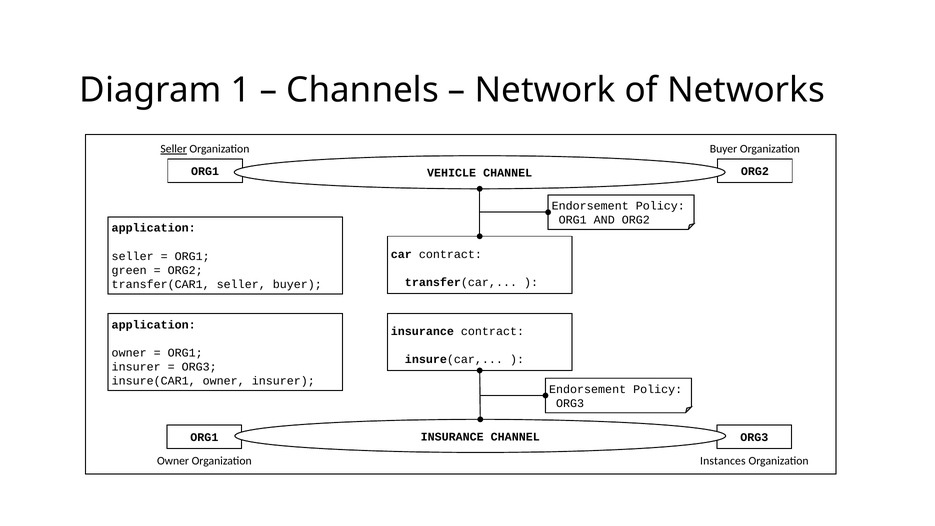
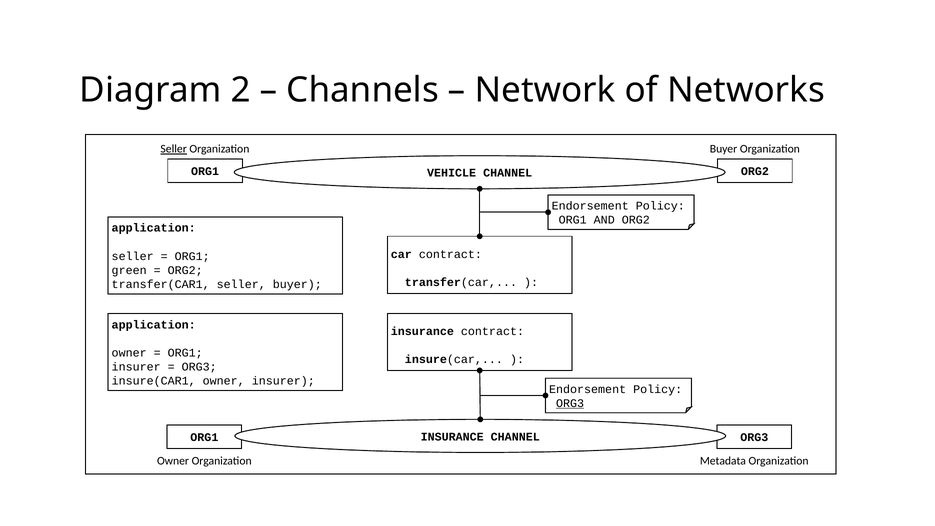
1: 1 -> 2 (241, 90)
ORG3 underline: none -> present (570, 403)
Instances: Instances -> Metadata (723, 461)
